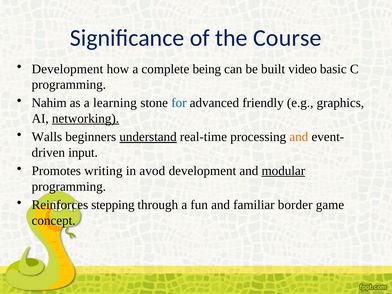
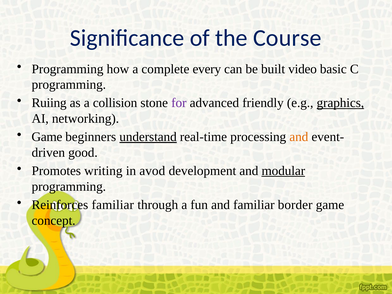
Development: Development -> Programming (68, 69)
being: being -> every (207, 69)
Nahim: Nahim -> Ruiing (49, 103)
learning: learning -> collision (115, 103)
for colour: blue -> purple (179, 103)
graphics underline: none -> present (340, 103)
networking underline: present -> none (85, 119)
Walls: Walls -> Game (47, 137)
input: input -> good (83, 153)
Reinforces stepping: stepping -> familiar (113, 205)
